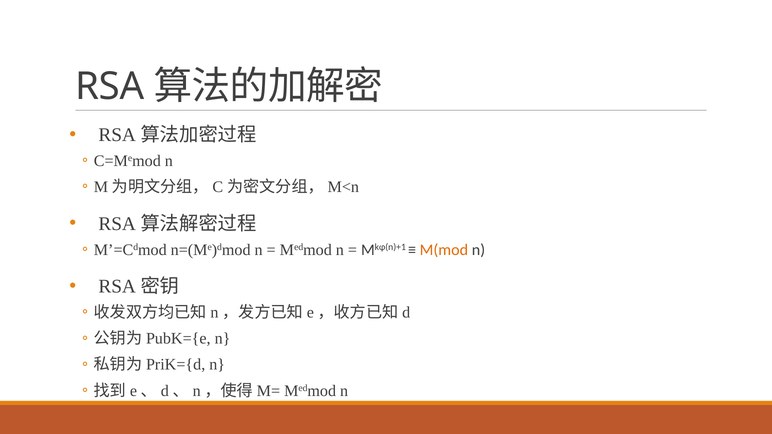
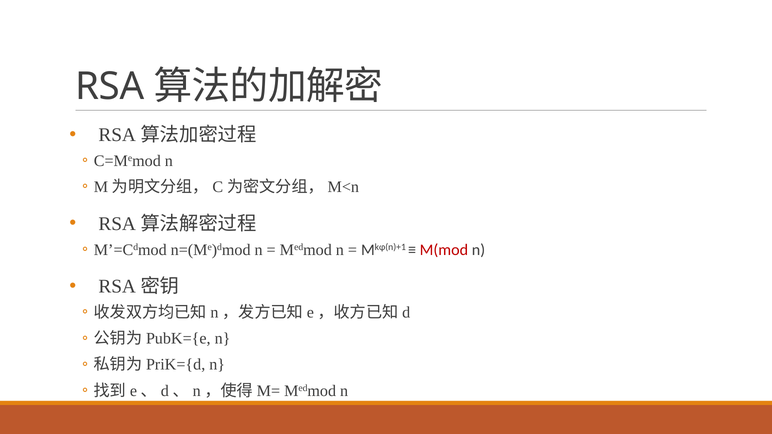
M(mod colour: orange -> red (444, 250)
